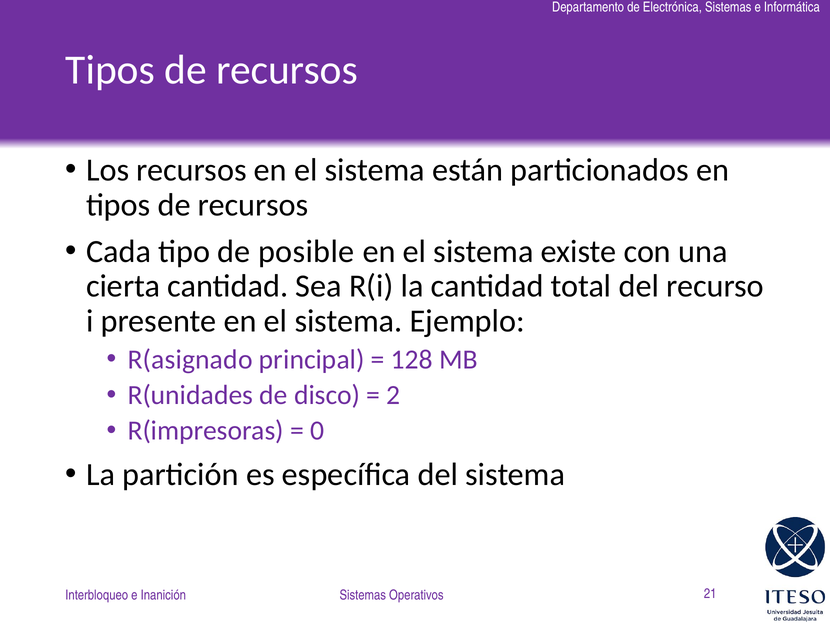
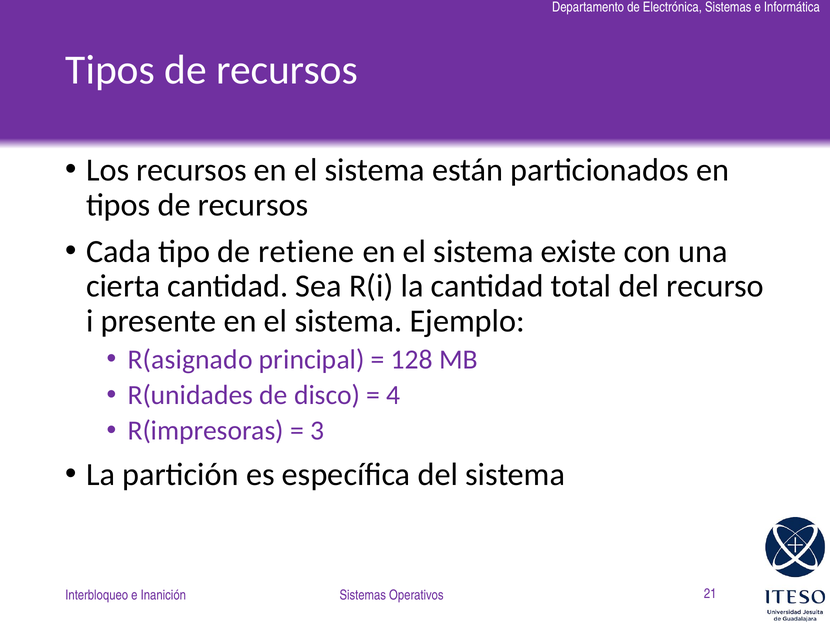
posible: posible -> retiene (306, 251)
2: 2 -> 4 (393, 395)
0: 0 -> 3 (317, 430)
